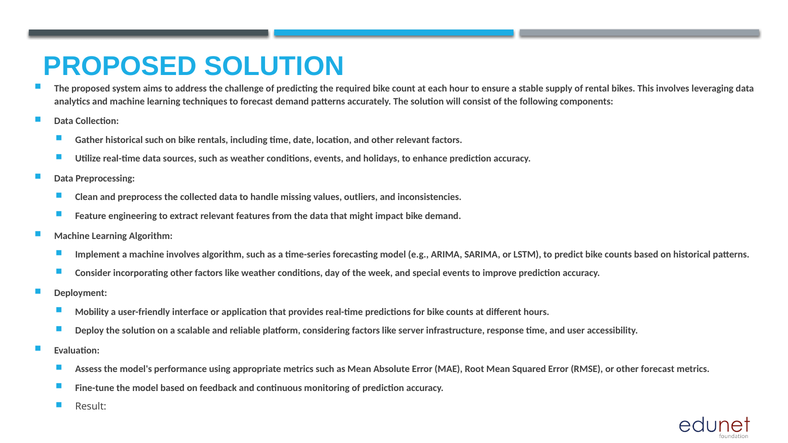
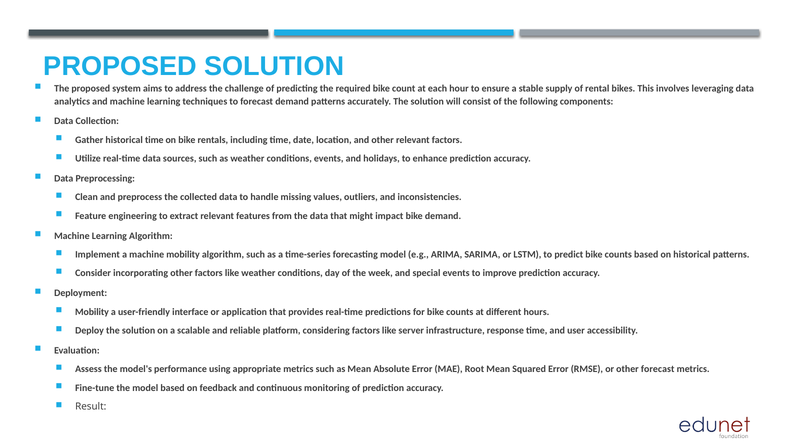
historical such: such -> time (154, 140)
machine involves: involves -> mobility (183, 255)
